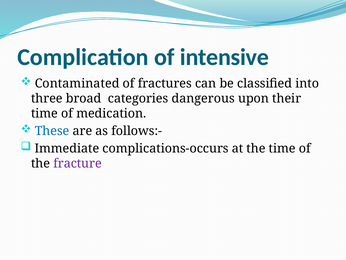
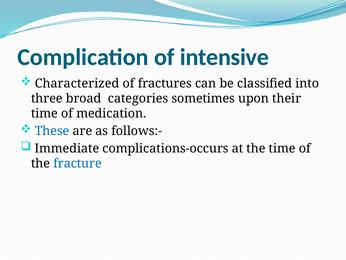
Contaminated: Contaminated -> Characterized (77, 83)
dangerous: dangerous -> sometimes (203, 98)
fracture colour: purple -> blue (78, 163)
